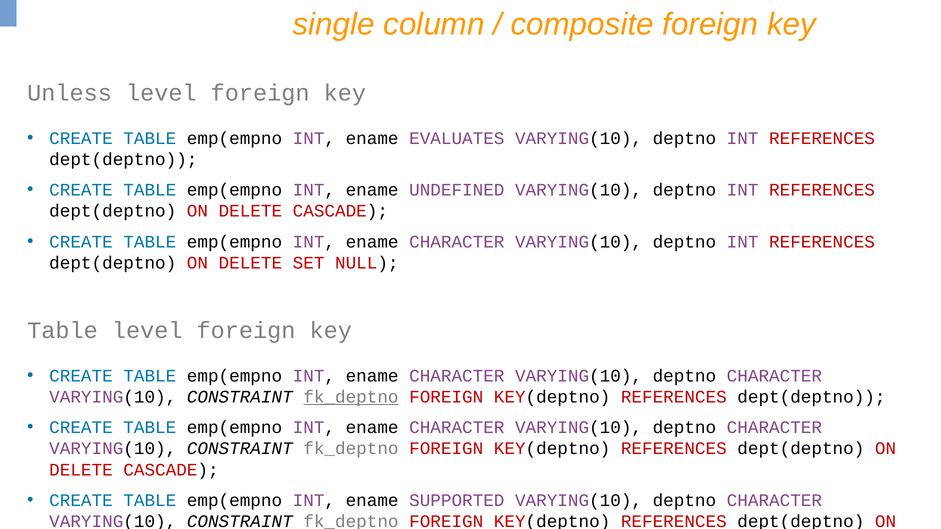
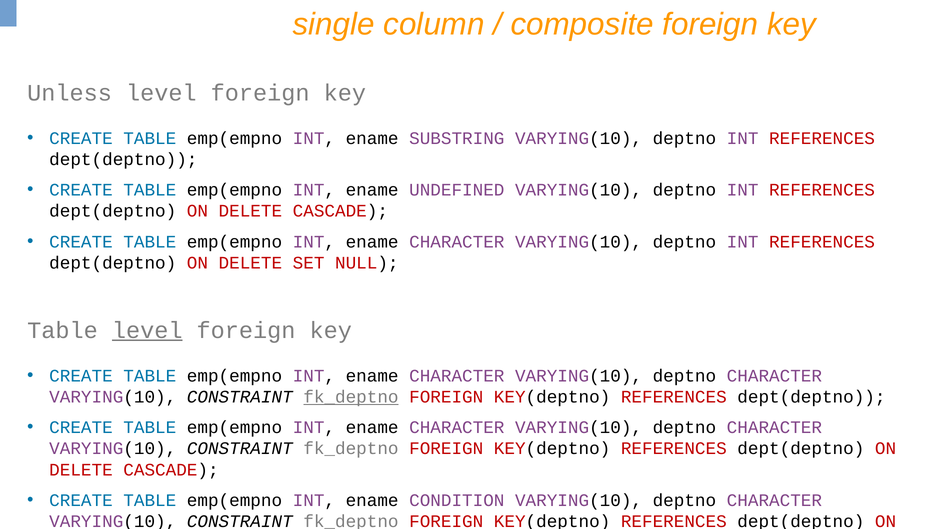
EVALUATES: EVALUATES -> SUBSTRING (457, 138)
level underline: none -> present (147, 330)
SUPPORTED: SUPPORTED -> CONDITION (457, 501)
